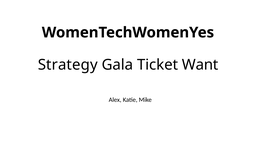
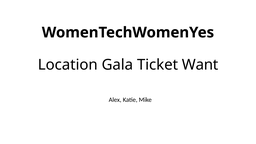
Strategy: Strategy -> Location (68, 65)
